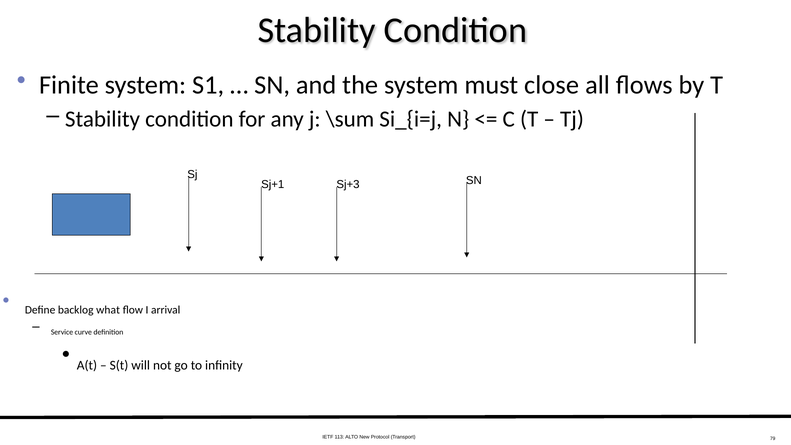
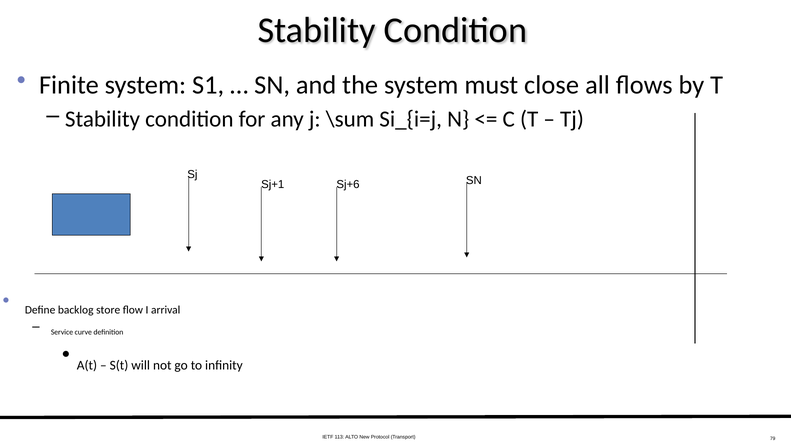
Sj+3: Sj+3 -> Sj+6 (348, 184)
what: what -> store (108, 310)
